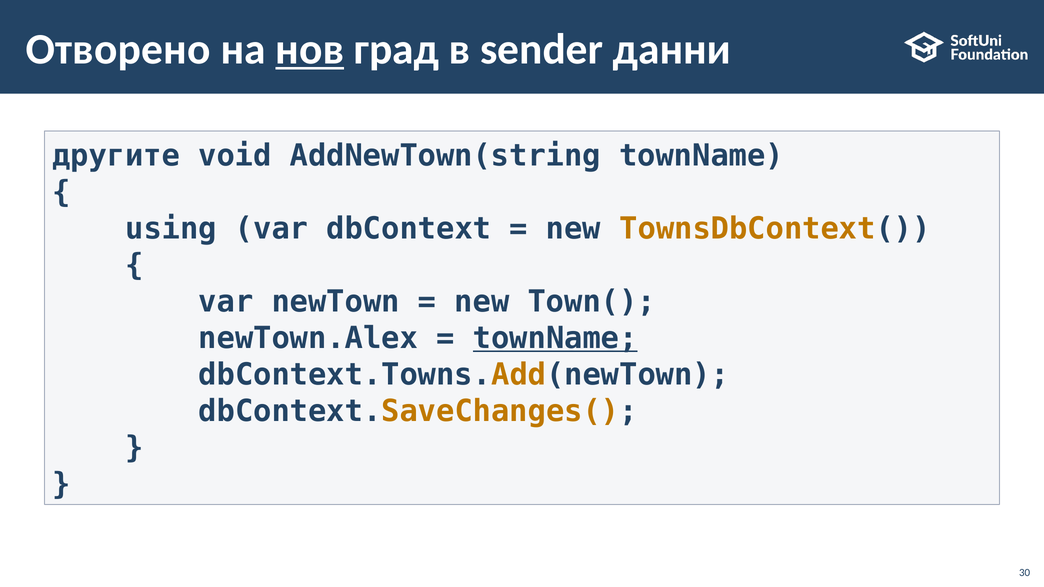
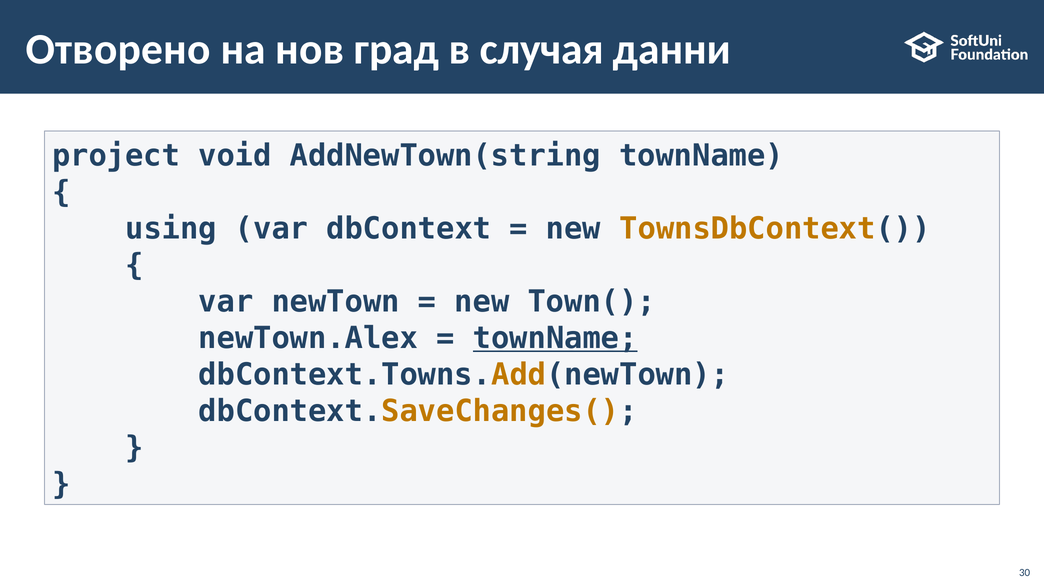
нов underline: present -> none (310, 49)
sender: sender -> случая (542, 49)
другите: другите -> project (116, 156)
